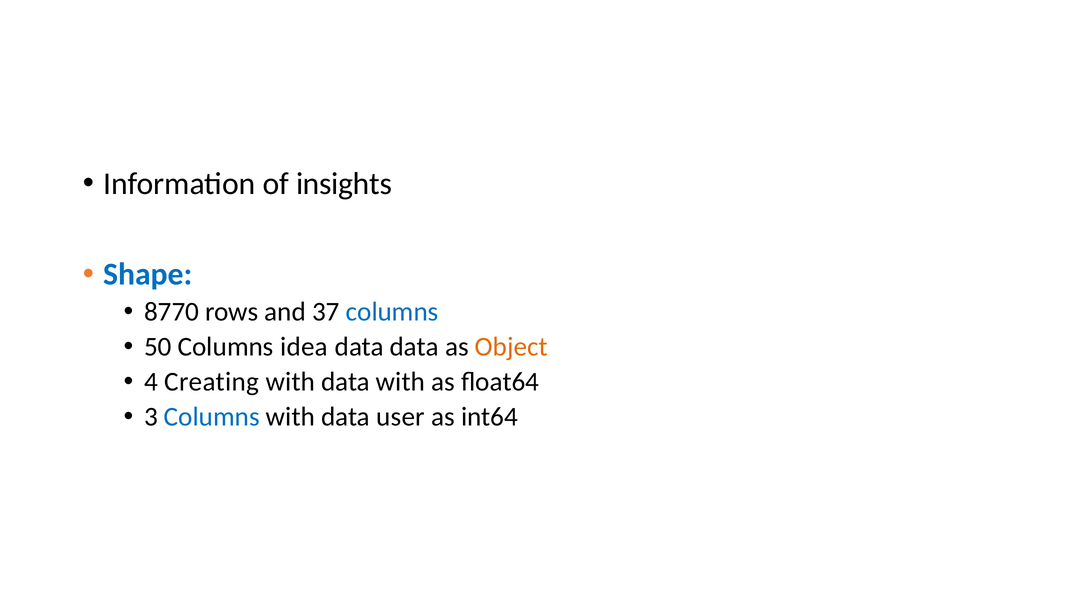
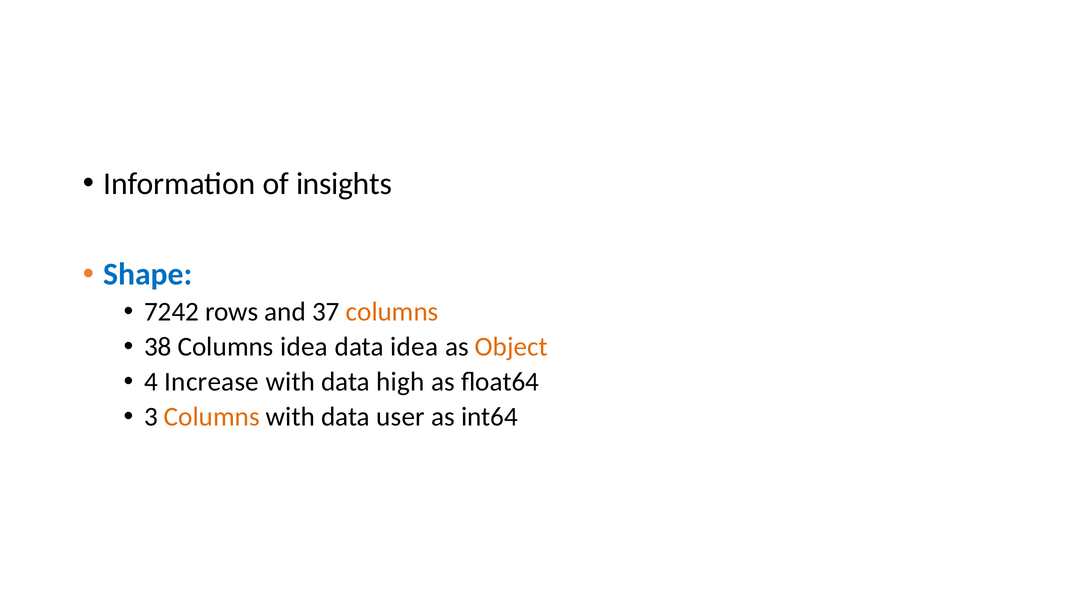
8770: 8770 -> 7242 (172, 312)
columns colour: blue -> orange (392, 312)
50: 50 -> 38 (158, 347)
data data: data -> idea (414, 347)
Creating: Creating -> Increase (212, 382)
data with: with -> high (400, 382)
Columns colour: blue -> orange (212, 417)
